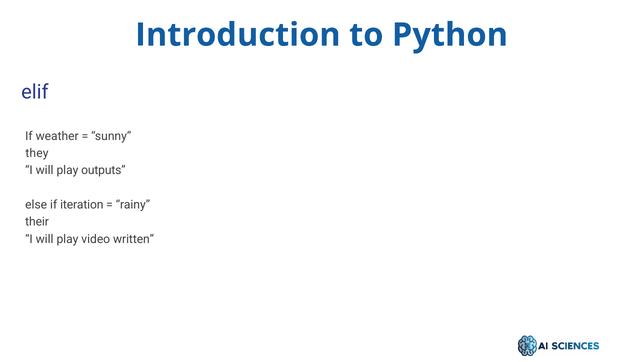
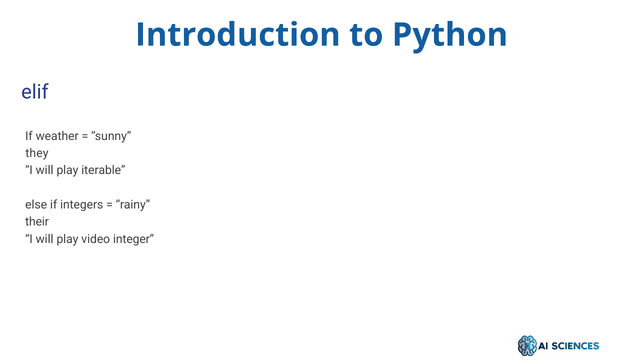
outputs: outputs -> iterable (103, 170)
iteration: iteration -> integers (82, 205)
written: written -> integer (134, 239)
